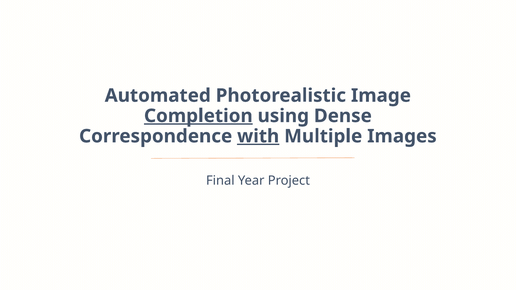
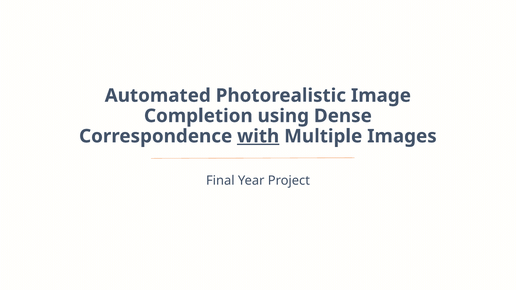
Completion underline: present -> none (198, 116)
